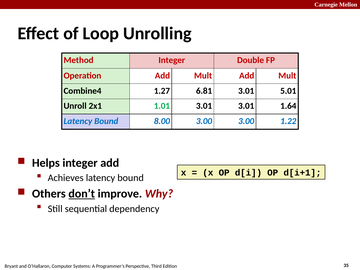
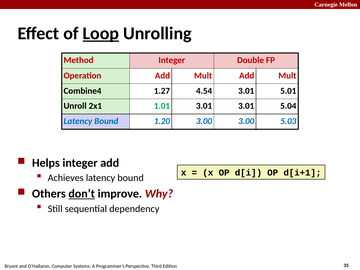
Loop underline: none -> present (101, 33)
6.81: 6.81 -> 4.54 (204, 91)
1.64: 1.64 -> 5.04 (288, 106)
8.00: 8.00 -> 1.20 (162, 121)
1.22: 1.22 -> 5.03 (288, 121)
